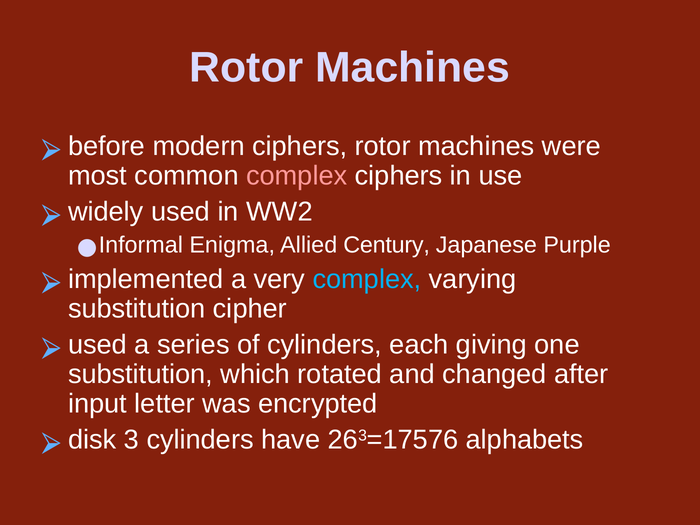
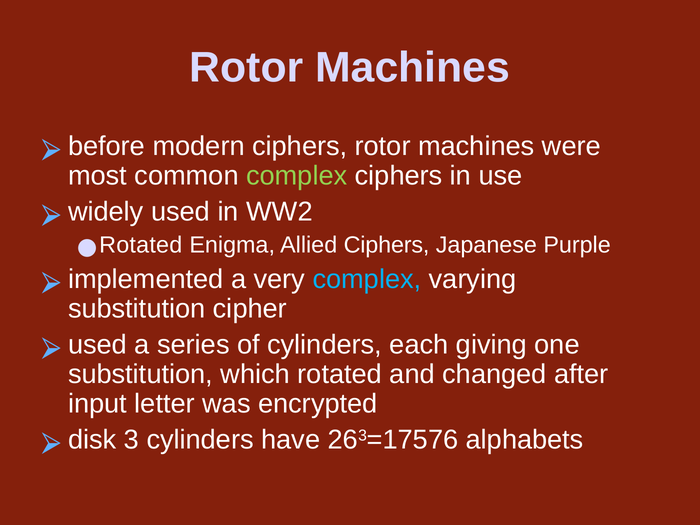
complex colour: pink -> light green (297, 176)
Informal: Informal -> Rotated (141, 245)
Allied Century: Century -> Ciphers (387, 245)
